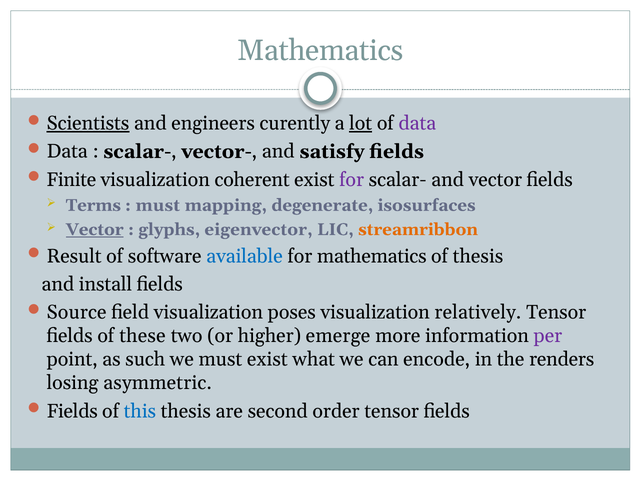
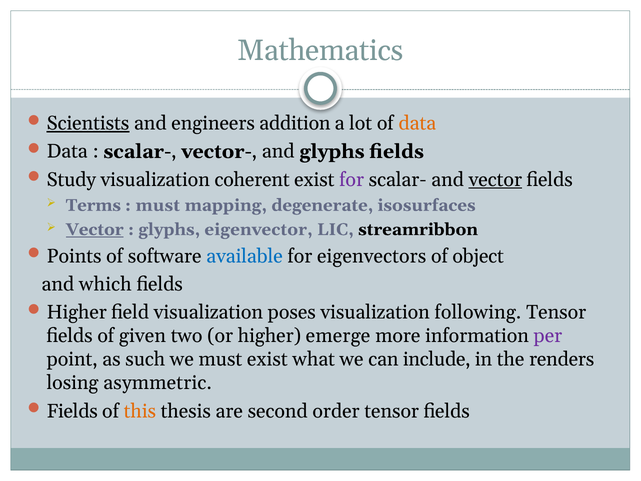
curently: curently -> addition (295, 123)
lot underline: present -> none (361, 123)
data colour: purple -> orange (417, 123)
and satisfy: satisfy -> glyphs (332, 151)
Finite: Finite -> Study (71, 180)
vector underline: none -> present (495, 180)
streamribbon colour: orange -> black (418, 229)
Result: Result -> Points (74, 256)
for mathematics: mathematics -> eigenvectors (372, 256)
of thesis: thesis -> object (478, 256)
install: install -> which (105, 284)
Source: Source -> Higher (77, 312)
relatively: relatively -> following (478, 312)
these: these -> given (142, 336)
encode: encode -> include (437, 359)
this colour: blue -> orange (140, 411)
